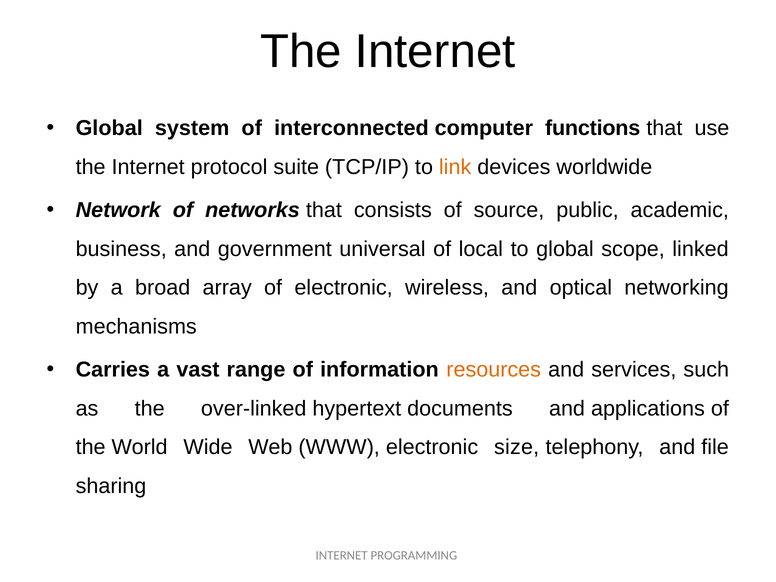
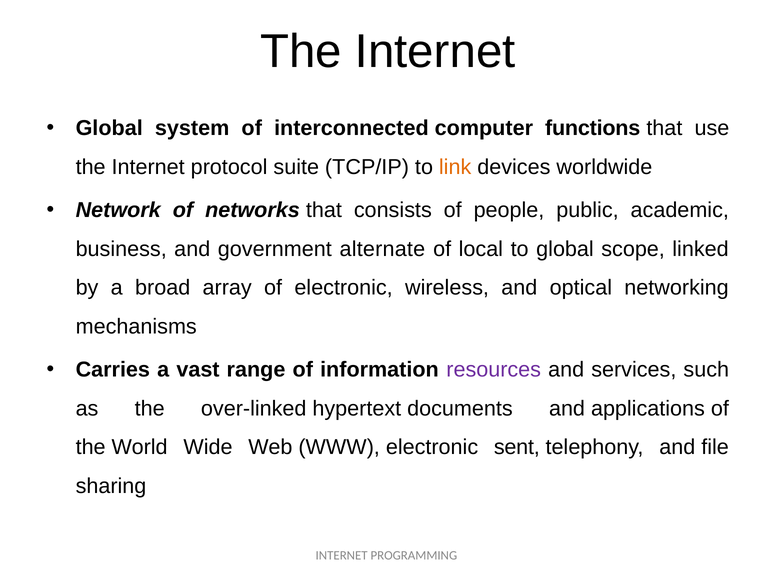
source: source -> people (509, 210)
universal: universal -> alternate (382, 249)
resources colour: orange -> purple (494, 370)
size: size -> sent (517, 447)
